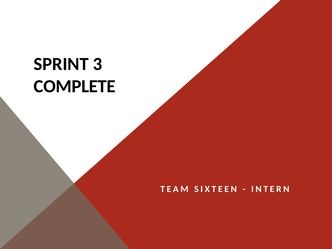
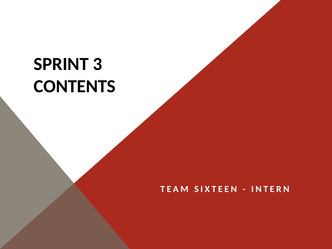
COMPLETE: COMPLETE -> CONTENTS (75, 86)
